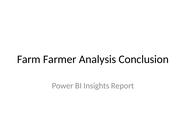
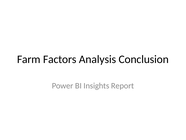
Farmer: Farmer -> Factors (60, 59)
